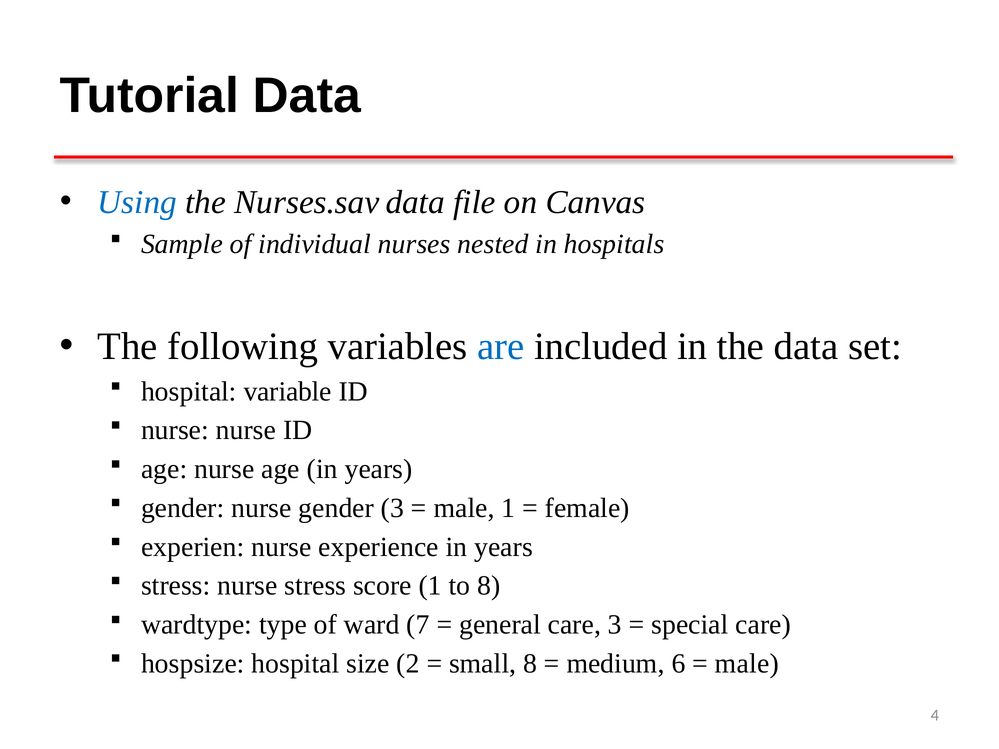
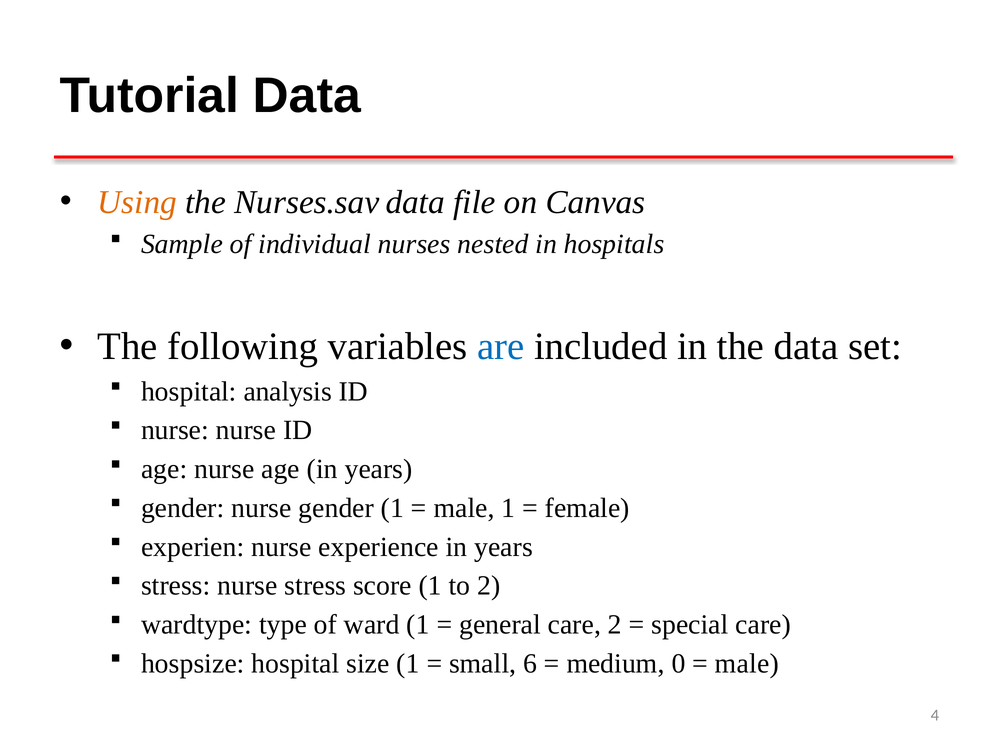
Using colour: blue -> orange (137, 202)
variable: variable -> analysis (288, 391)
gender 3: 3 -> 1 (392, 508)
to 8: 8 -> 2 (489, 586)
ward 7: 7 -> 1 (418, 625)
care 3: 3 -> 2 (615, 625)
size 2: 2 -> 1 (408, 664)
small 8: 8 -> 6 (530, 664)
6: 6 -> 0 (678, 664)
